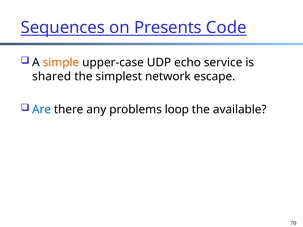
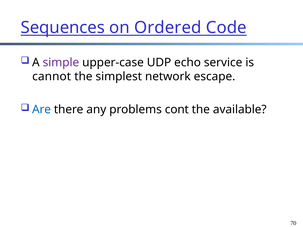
Presents: Presents -> Ordered (168, 28)
simple colour: orange -> purple (61, 62)
shared: shared -> cannot (52, 77)
loop: loop -> cont (177, 110)
